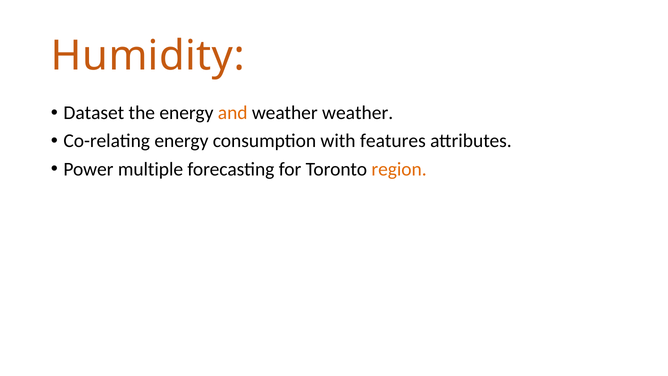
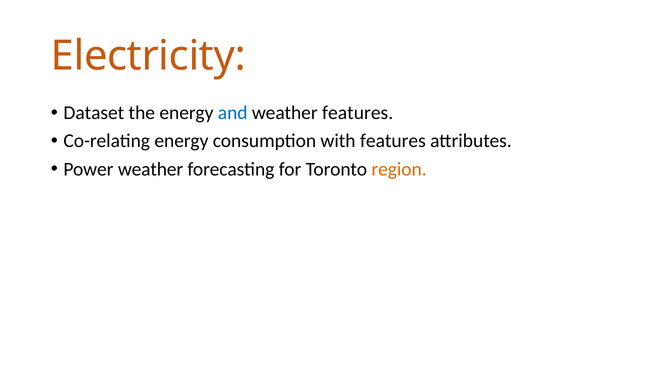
Humidity: Humidity -> Electricity (148, 56)
and colour: orange -> blue (233, 113)
weather weather: weather -> features (358, 113)
Power multiple: multiple -> weather (151, 169)
